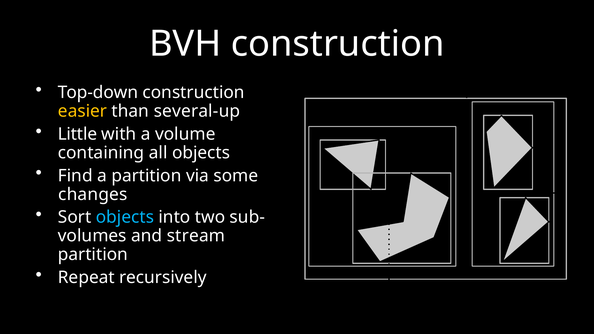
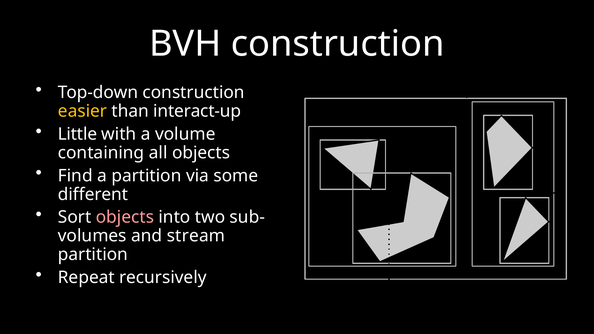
several-up: several-up -> interact-up (197, 111)
changes: changes -> different (93, 194)
objects colour: light blue -> pink (125, 217)
